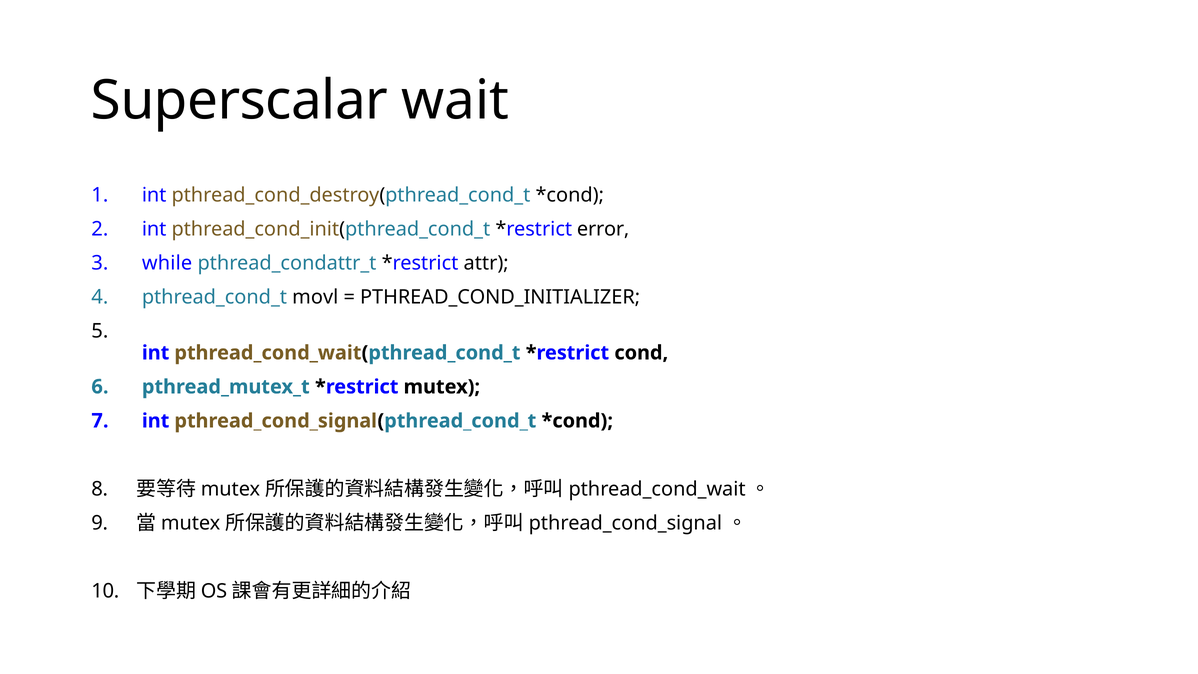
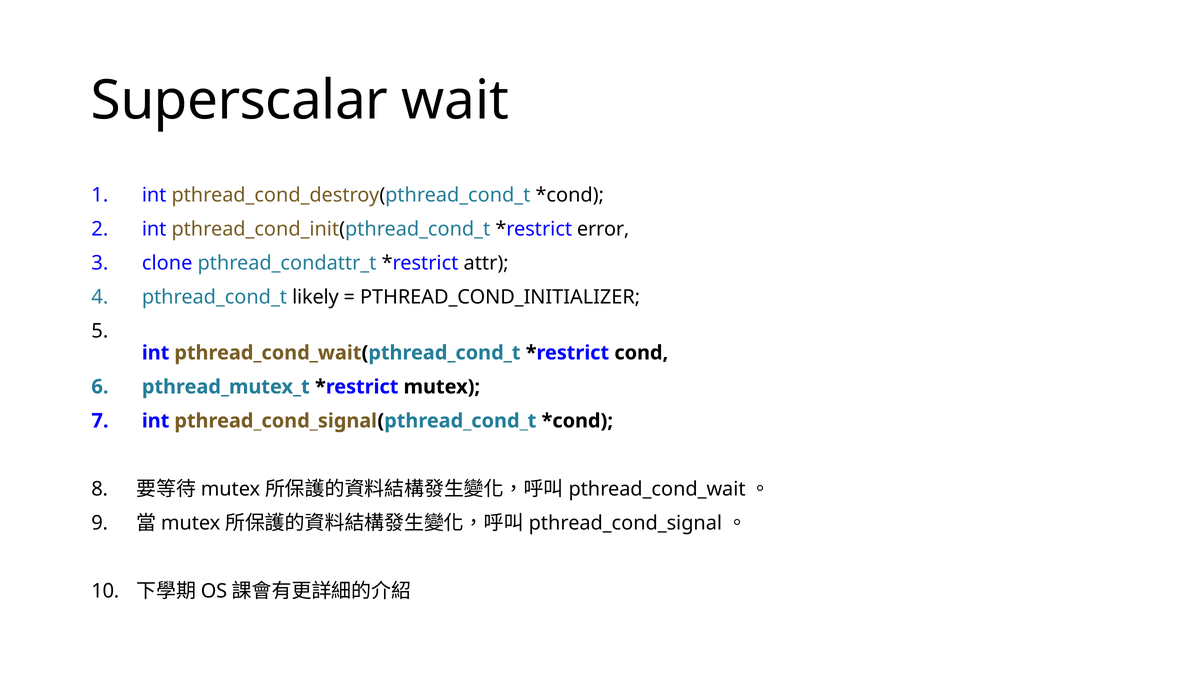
while: while -> clone (167, 263)
movl: movl -> likely (315, 297)
